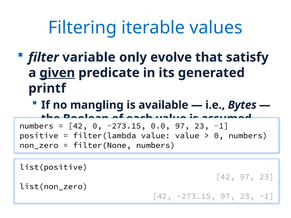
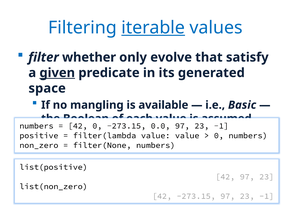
iterable underline: none -> present (153, 28)
variable: variable -> whether (89, 57)
printf: printf -> space (47, 88)
Bytes: Bytes -> Basic (242, 105)
